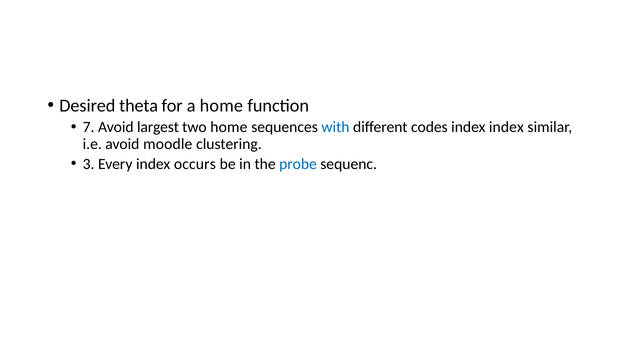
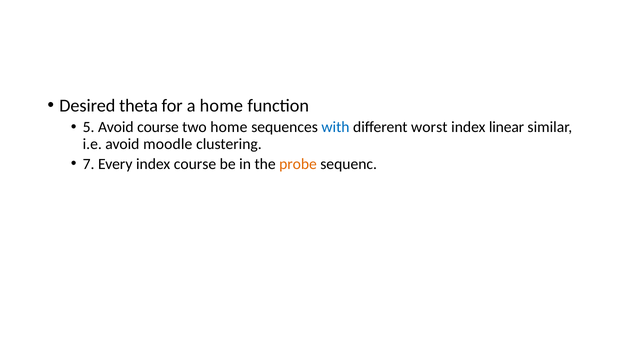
7: 7 -> 5 (89, 127)
Avoid largest: largest -> course (158, 127)
codes: codes -> worst (429, 127)
index index: index -> linear (507, 127)
3: 3 -> 7 (89, 164)
index occurs: occurs -> course (195, 164)
probe colour: blue -> orange (298, 164)
